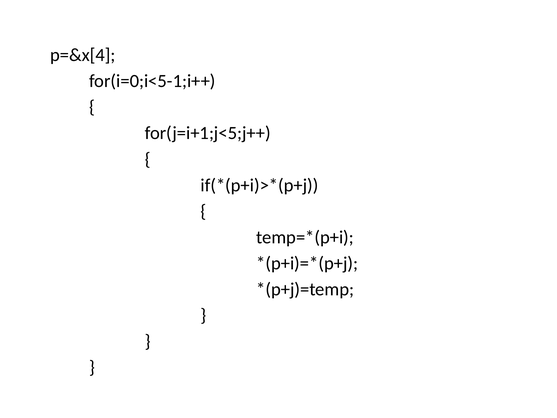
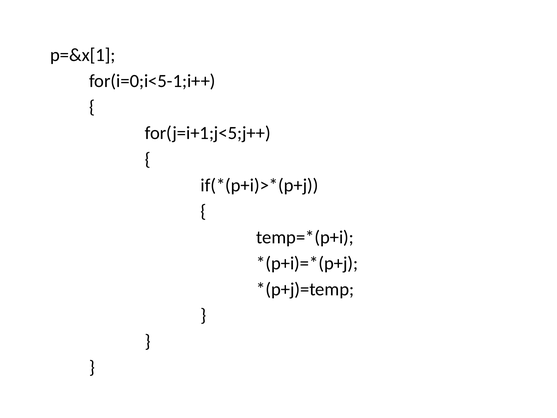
p=&x[4: p=&x[4 -> p=&x[1 (83, 55)
